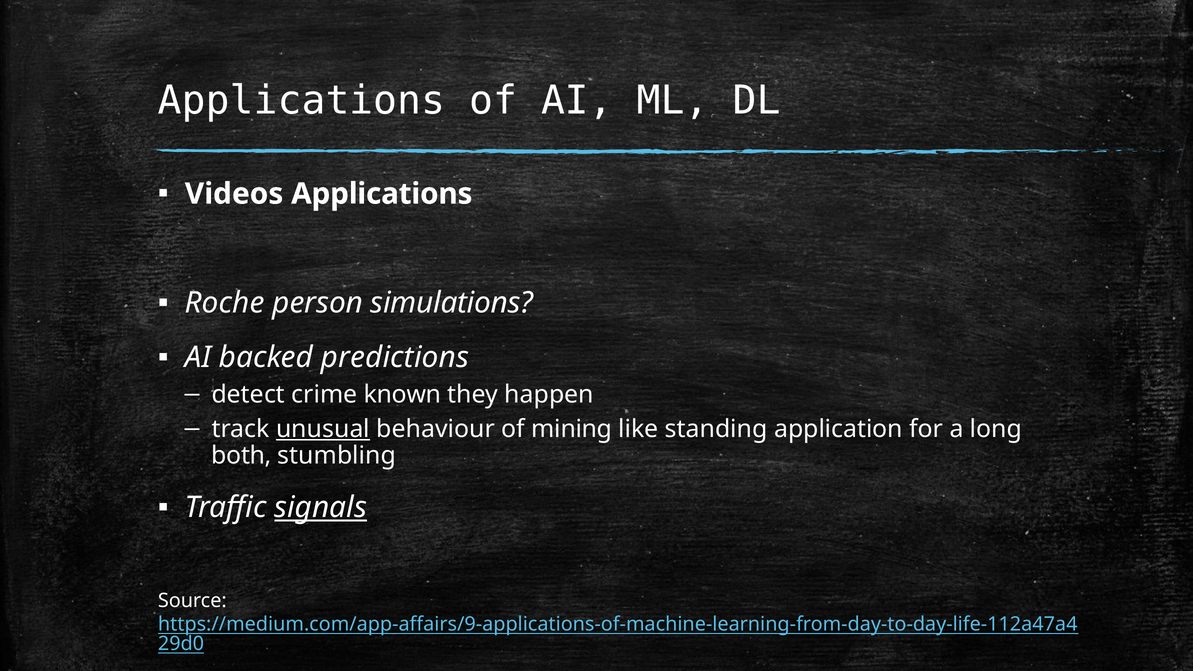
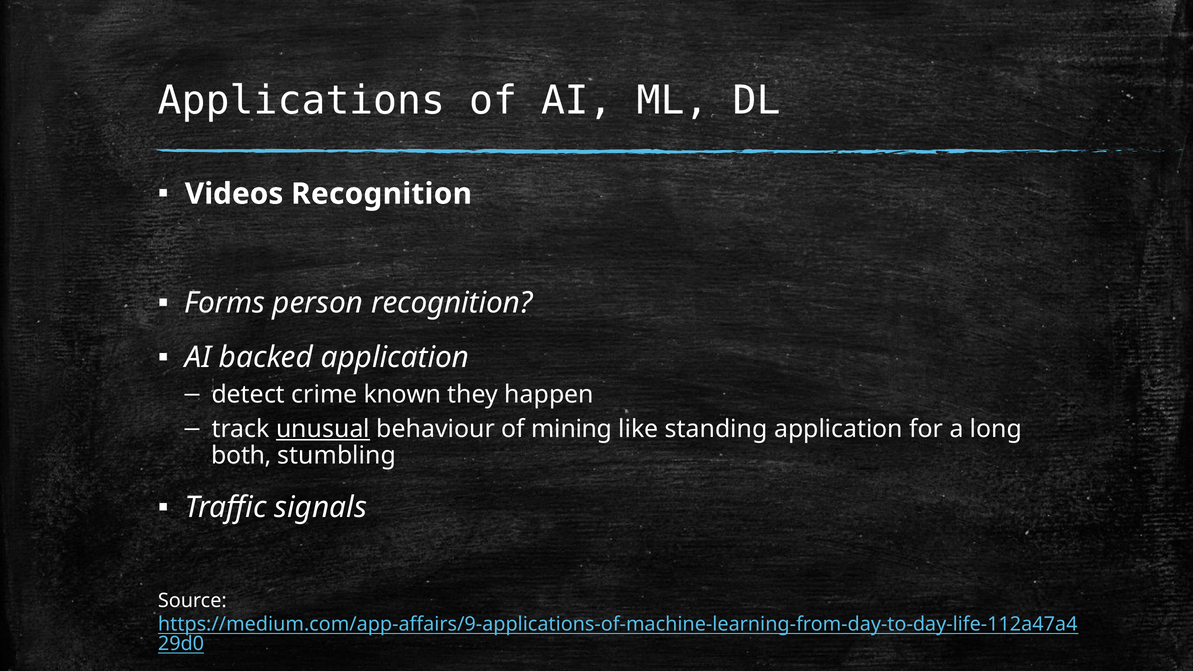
Videos Applications: Applications -> Recognition (382, 194)
Roche: Roche -> Forms (225, 303)
person simulations: simulations -> recognition (452, 303)
backed predictions: predictions -> application (395, 358)
signals underline: present -> none (321, 508)
